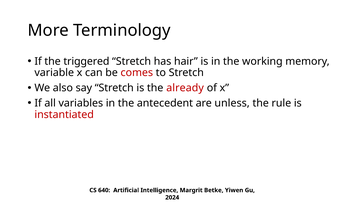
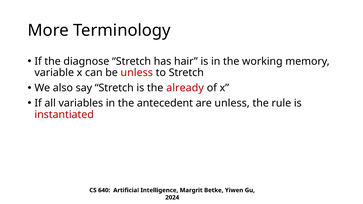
triggered: triggered -> diagnose (86, 61)
be comes: comes -> unless (137, 73)
